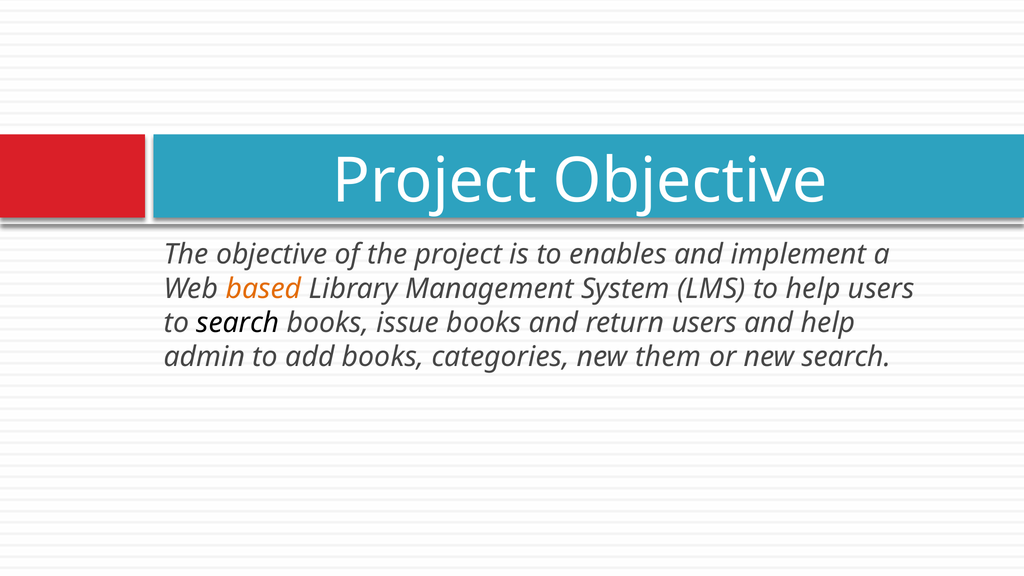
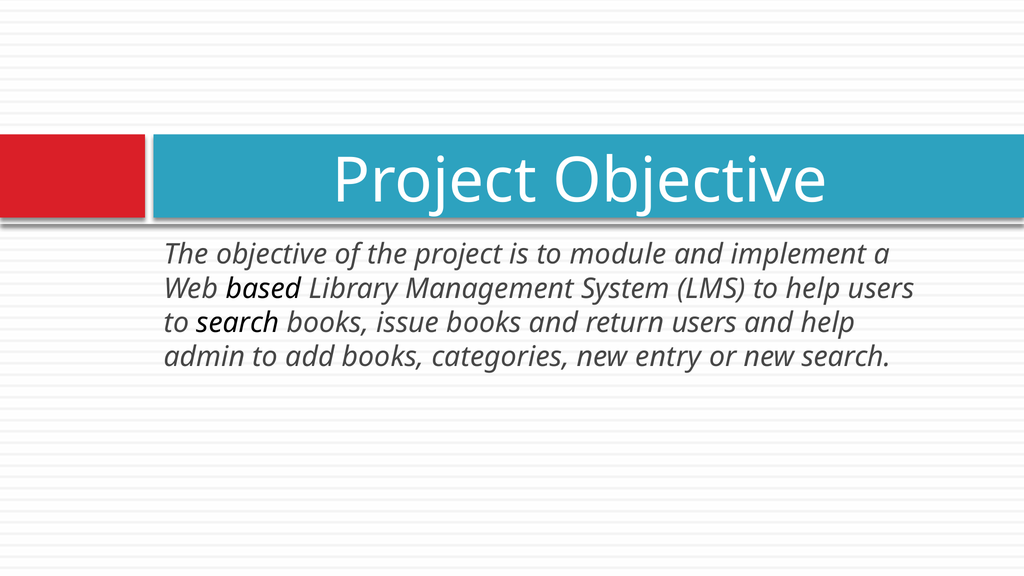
enables: enables -> module (618, 255)
based colour: orange -> black (263, 289)
them: them -> entry (668, 357)
